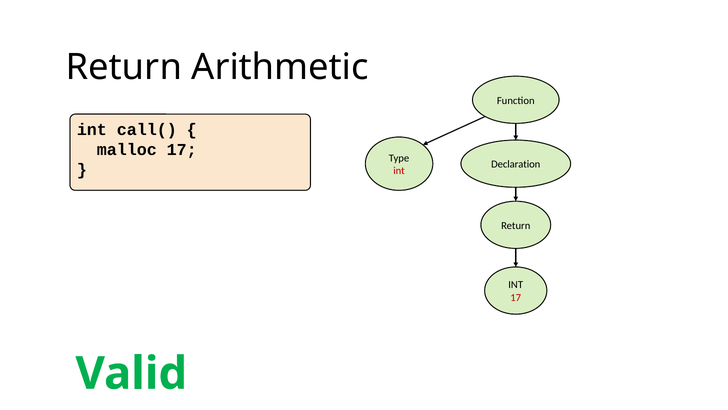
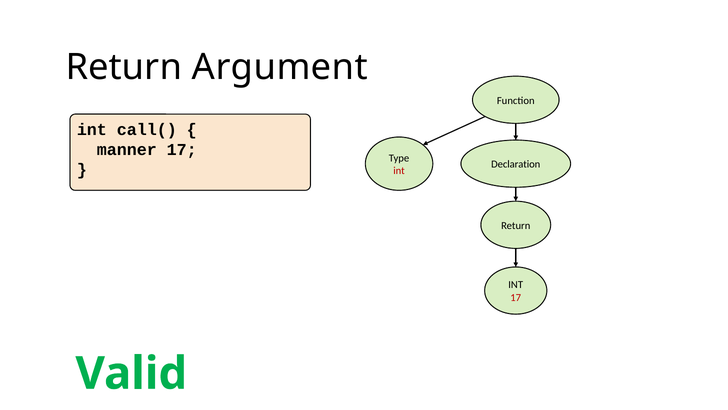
Arithmetic: Arithmetic -> Argument (280, 67)
malloc: malloc -> manner (127, 149)
